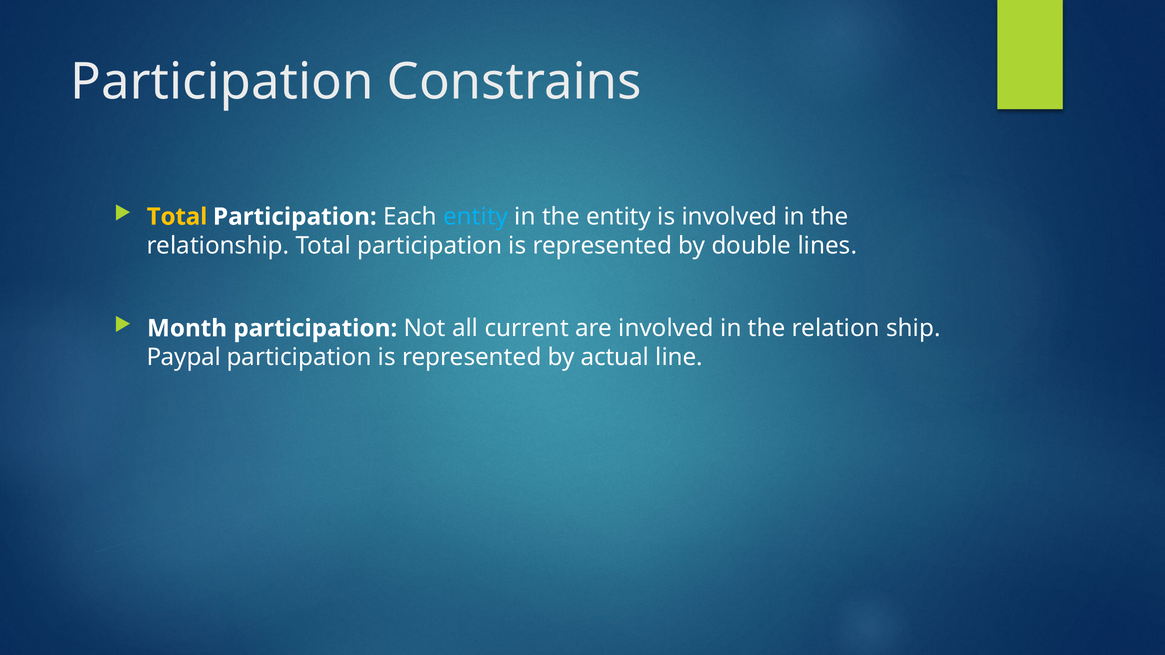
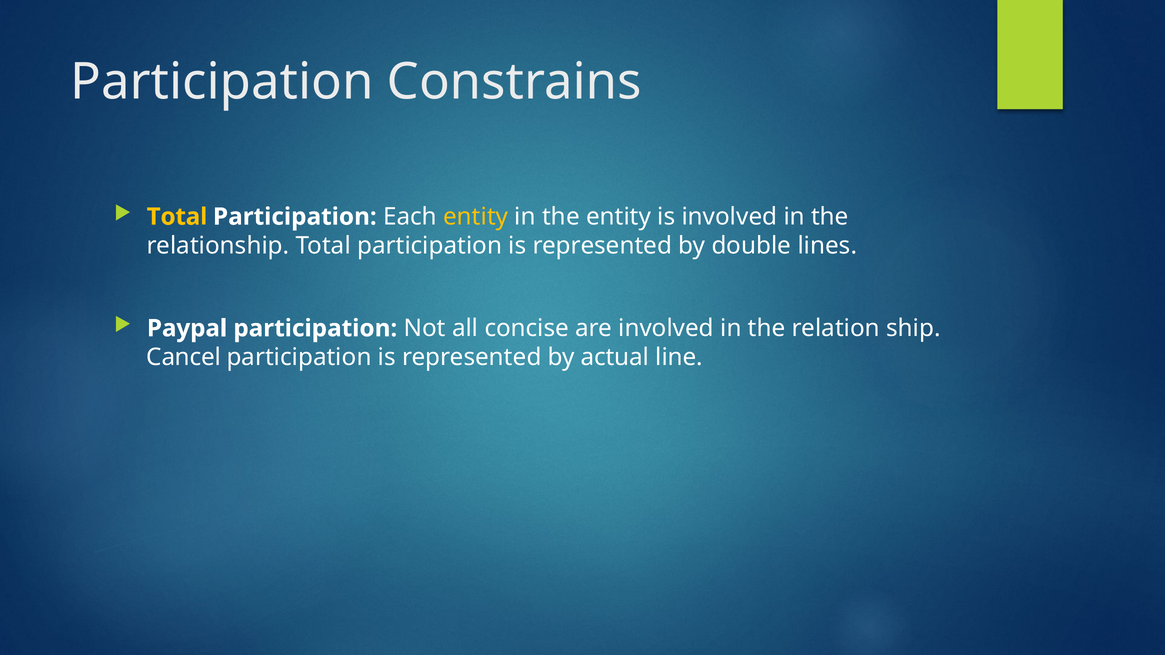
entity colour: light blue -> yellow (476, 217)
Month: Month -> Paypal (187, 329)
current: current -> concise (527, 329)
Paypal: Paypal -> Cancel (184, 358)
